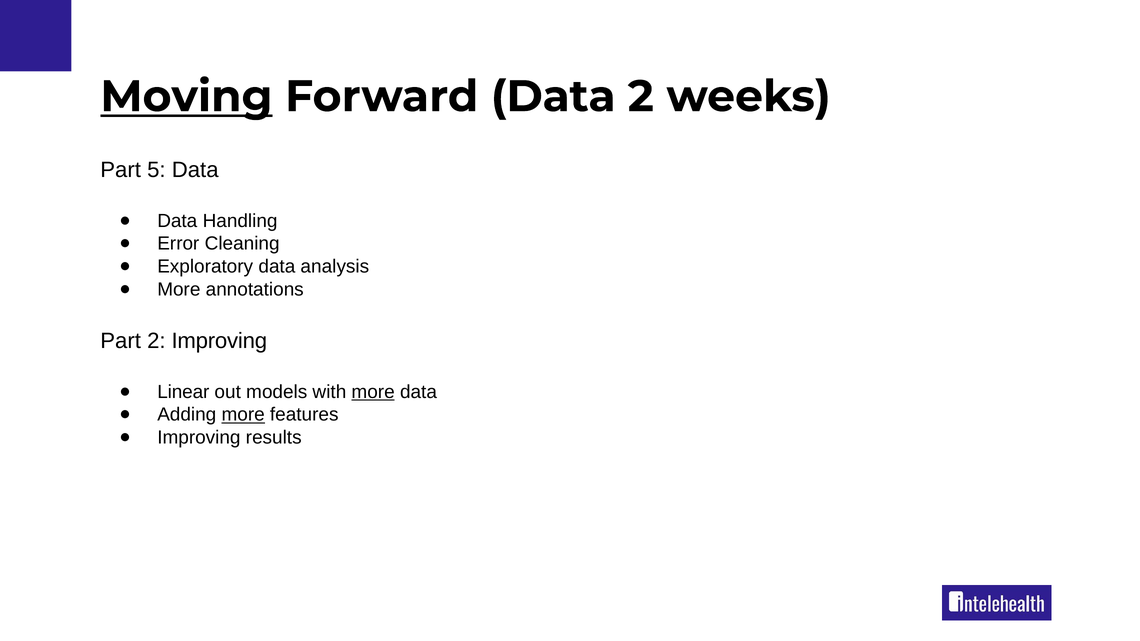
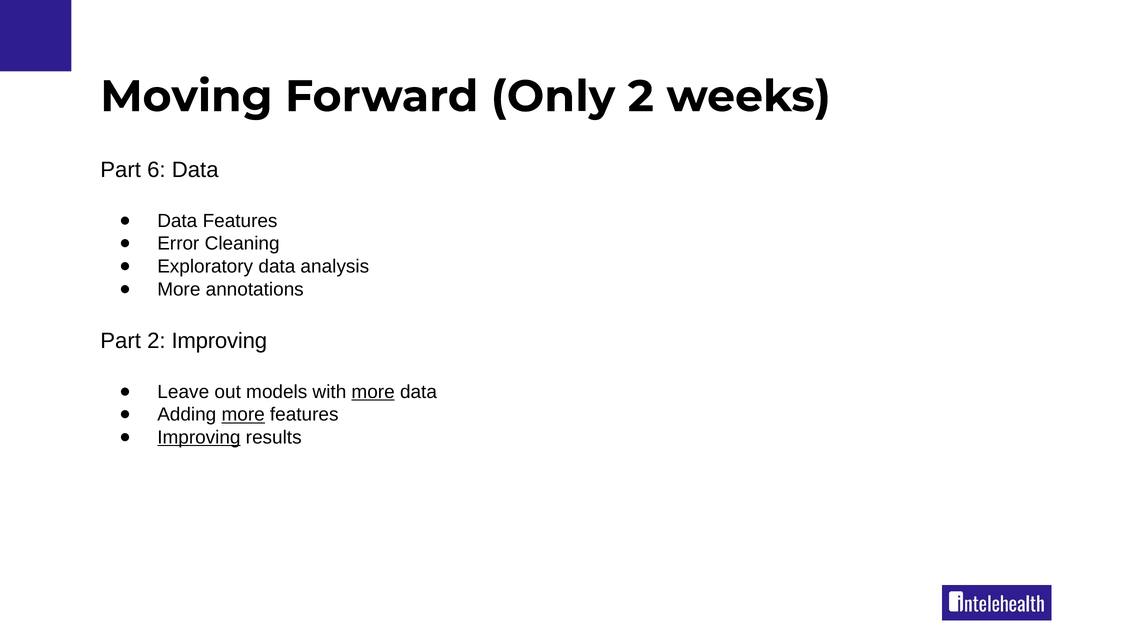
Moving underline: present -> none (186, 97)
Forward Data: Data -> Only (553, 97)
5: 5 -> 6 (156, 170)
Data Handling: Handling -> Features (240, 221)
Linear: Linear -> Leave (183, 392)
Improving underline: none -> present (199, 438)
